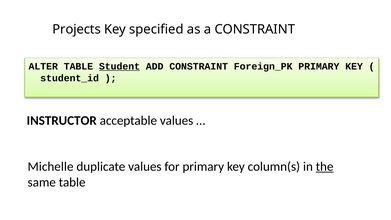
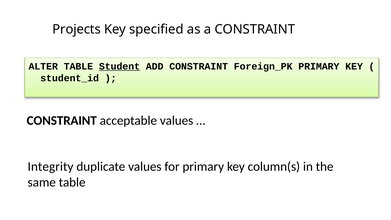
INSTRUCTOR: INSTRUCTOR -> CONSTRAINT (62, 120)
Michelle: Michelle -> Integrity (51, 167)
the underline: present -> none (325, 167)
